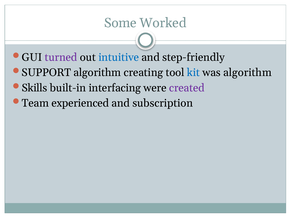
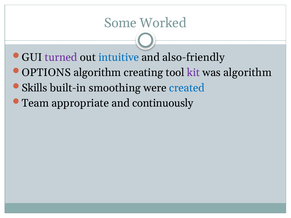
step-friendly: step-friendly -> also-friendly (194, 57)
SUPPORT: SUPPORT -> OPTIONS (46, 73)
kit colour: blue -> purple (193, 73)
interfacing: interfacing -> smoothing (115, 88)
created colour: purple -> blue (187, 88)
experienced: experienced -> appropriate (80, 103)
subscription: subscription -> continuously (163, 103)
